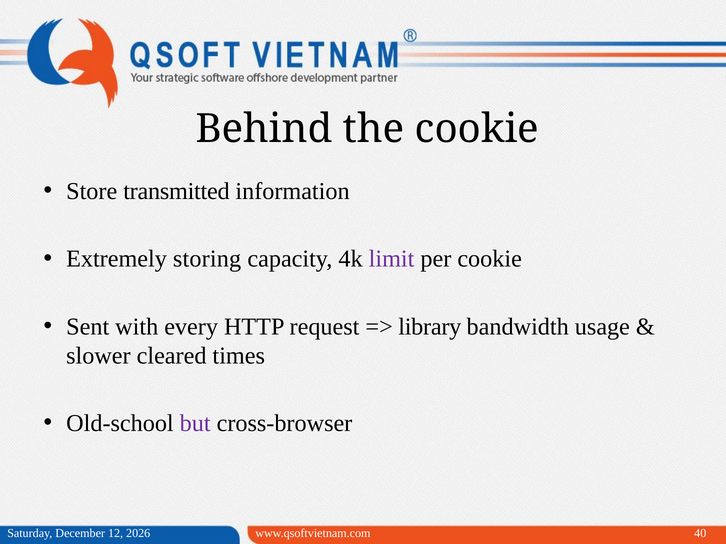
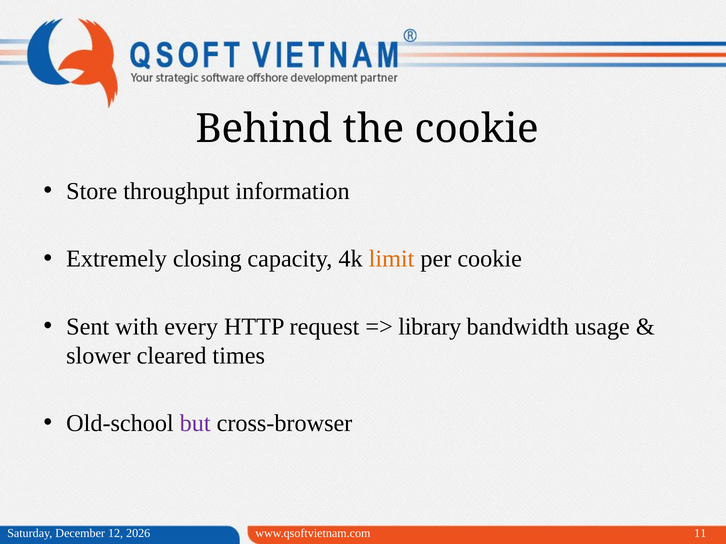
transmitted: transmitted -> throughput (176, 191)
storing: storing -> closing (207, 259)
limit colour: purple -> orange (392, 259)
40: 40 -> 11 (700, 534)
